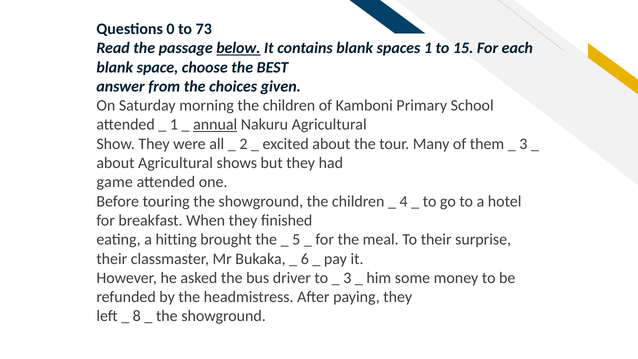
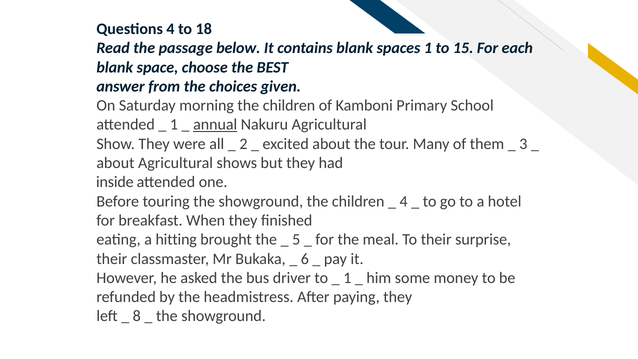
Questions 0: 0 -> 4 (170, 29)
73: 73 -> 18 (204, 29)
below underline: present -> none (238, 48)
game: game -> inside (115, 182)
3: 3 -> 1 (347, 278)
